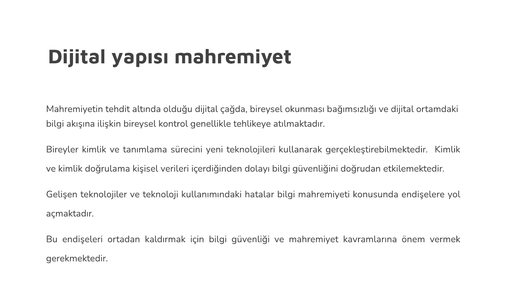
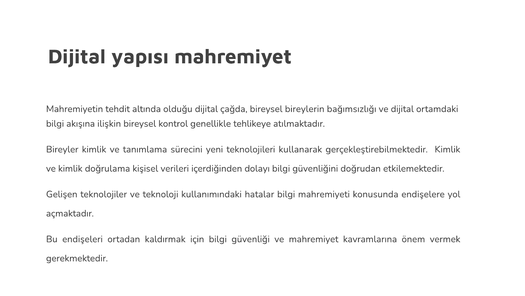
okunması: okunması -> bireylerin (305, 109)
